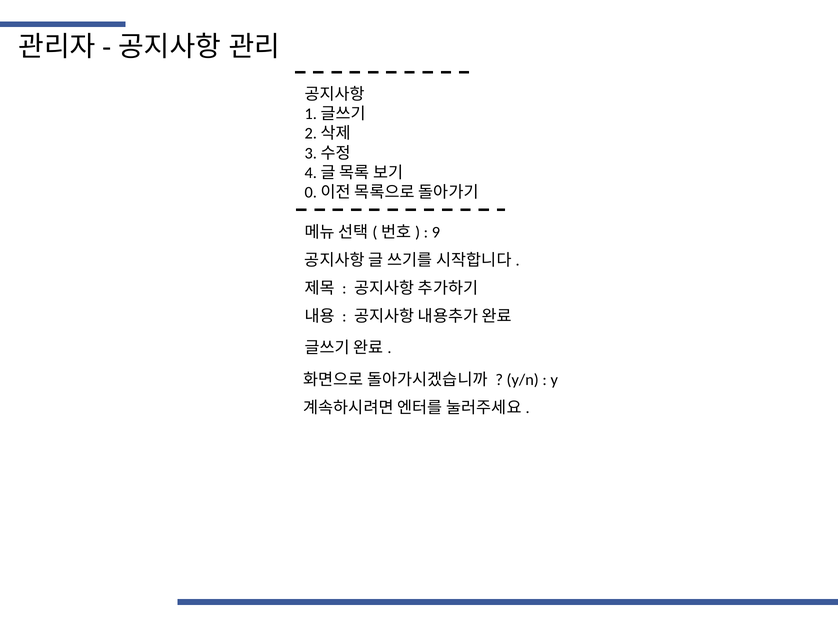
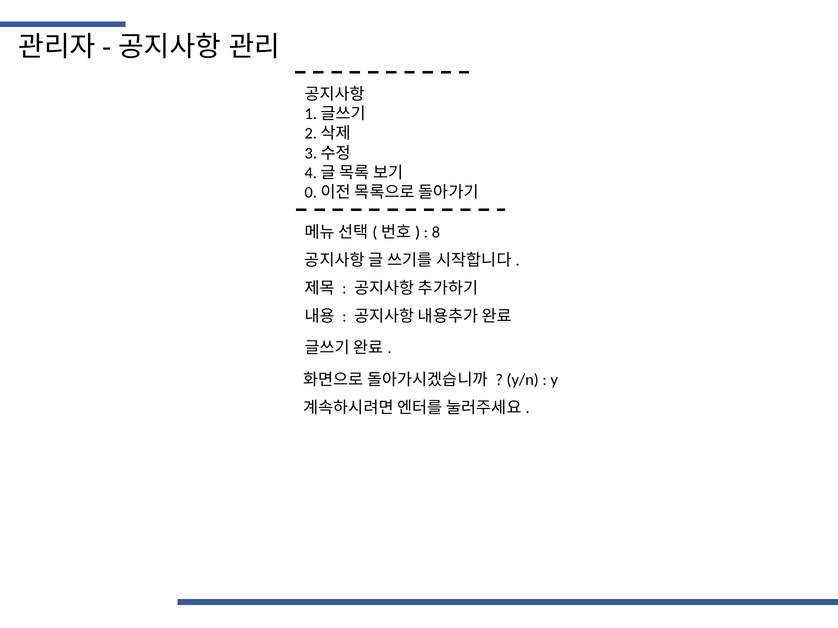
9: 9 -> 8 (436, 232)
